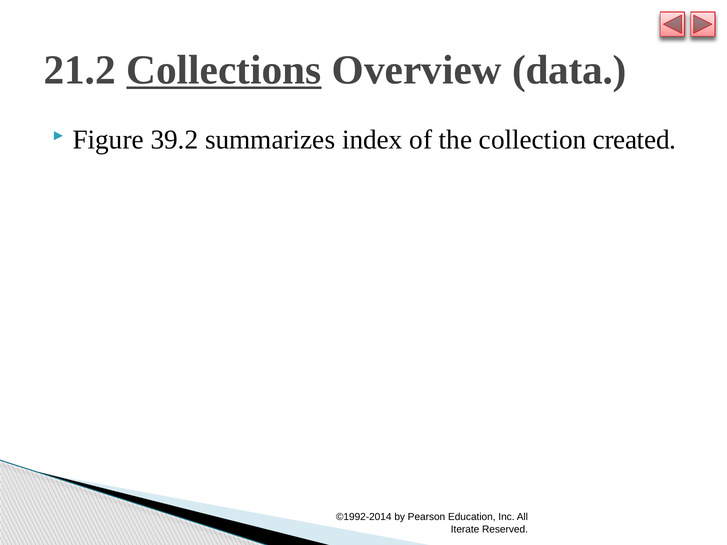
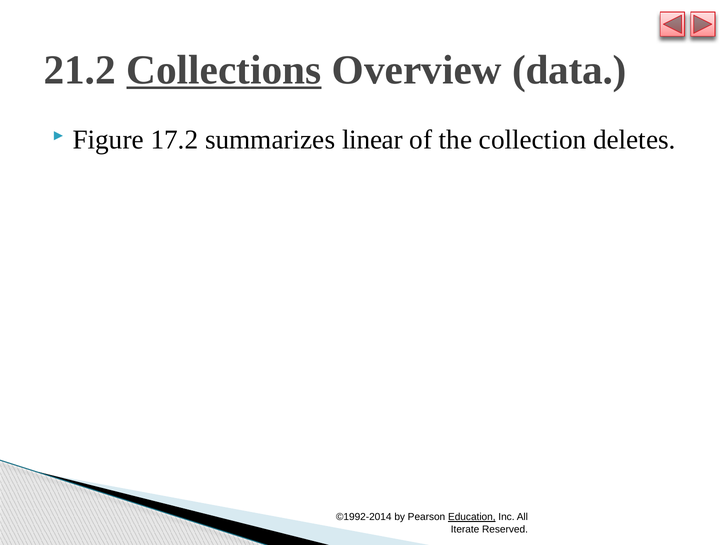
39.2: 39.2 -> 17.2 (174, 140)
index: index -> linear (372, 140)
created: created -> deletes (634, 140)
Education underline: none -> present (472, 517)
